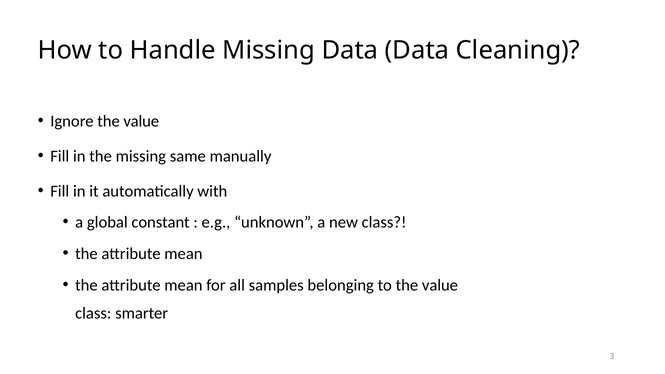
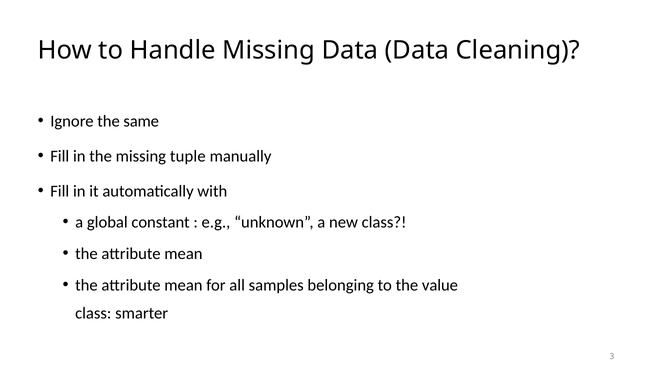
Ignore the value: value -> same (141, 121)
same: same -> tuple (188, 156)
